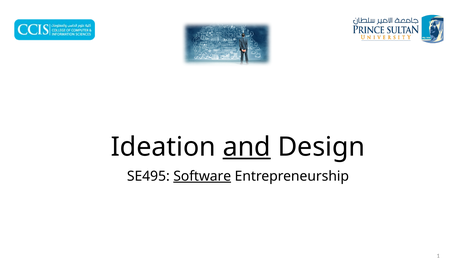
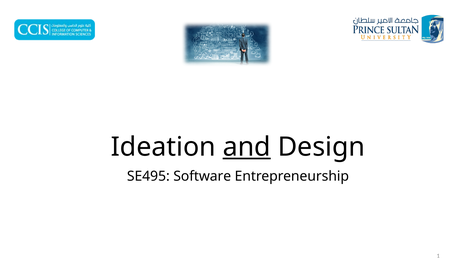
Software underline: present -> none (202, 176)
